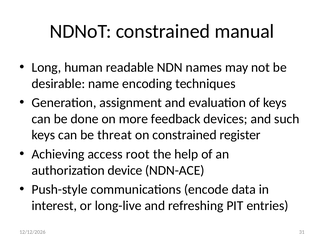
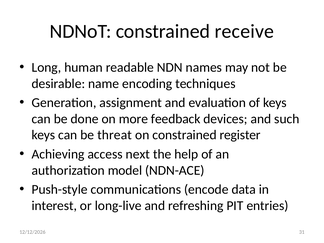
manual: manual -> receive (244, 31)
root: root -> next (138, 154)
device: device -> model (125, 170)
